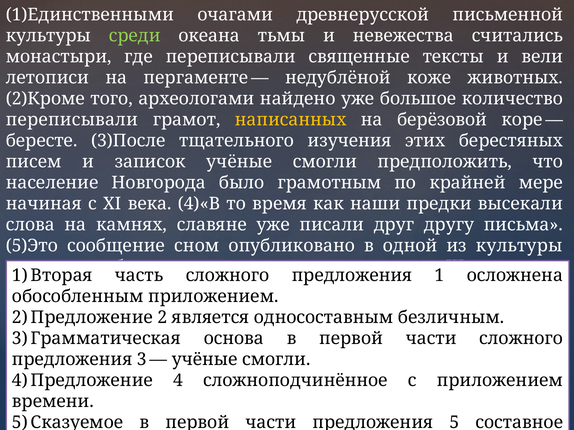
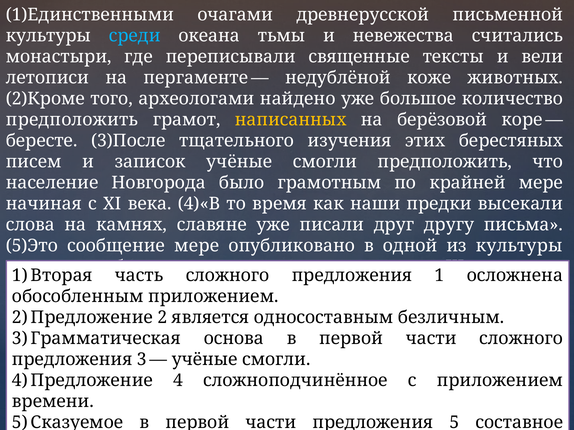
среди colour: light green -> light blue (135, 36)
переписывали: переписывали -> предположить (72, 120)
сообщение сном: сном -> мере (197, 246)
